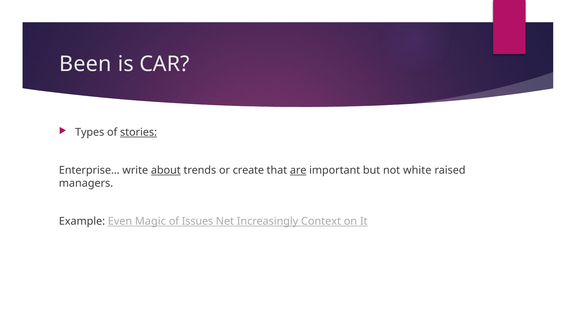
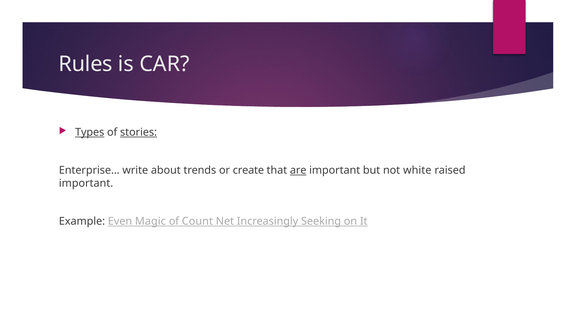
Been: Been -> Rules (86, 64)
Types underline: none -> present (90, 132)
about underline: present -> none (166, 170)
managers: managers -> important (86, 183)
Issues: Issues -> Count (197, 221)
Context: Context -> Seeking (321, 221)
